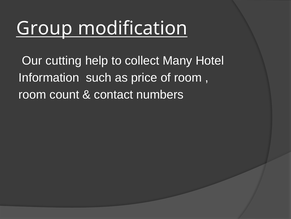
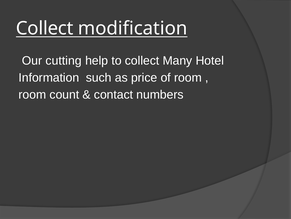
Group: Group -> Collect (45, 28)
